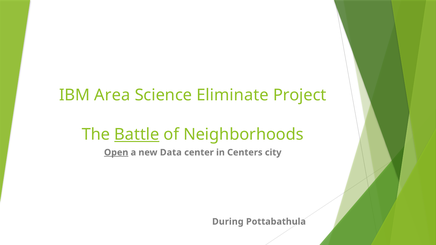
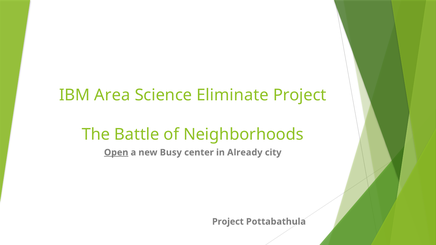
Battle underline: present -> none (137, 135)
Data: Data -> Busy (171, 153)
Centers: Centers -> Already (245, 153)
During: During -> Project (228, 222)
